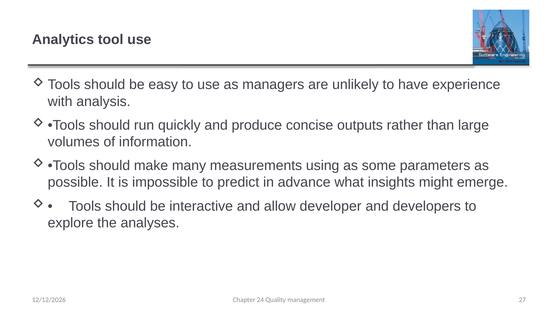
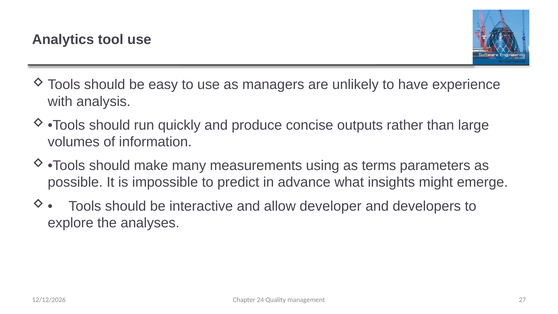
some: some -> terms (379, 166)
